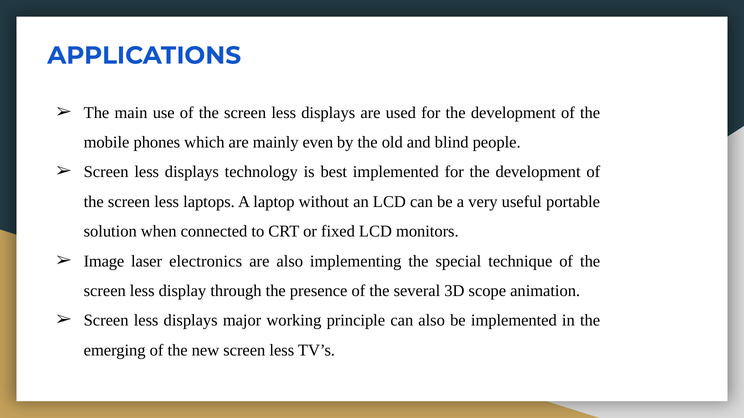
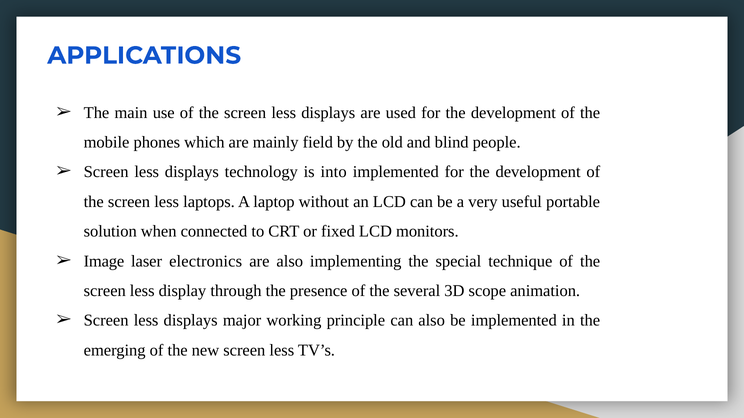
even: even -> field (318, 142)
best: best -> into (334, 172)
